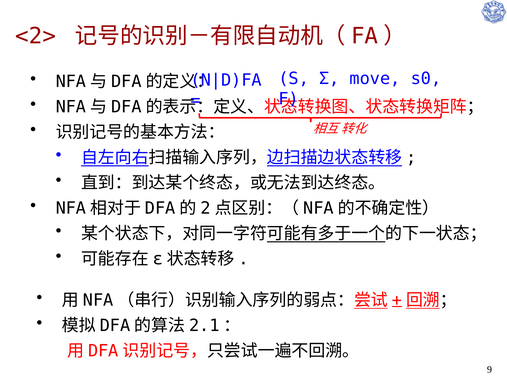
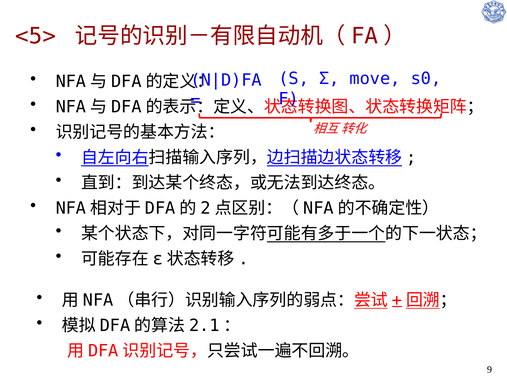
<2>: <2> -> <5> (36, 36)
